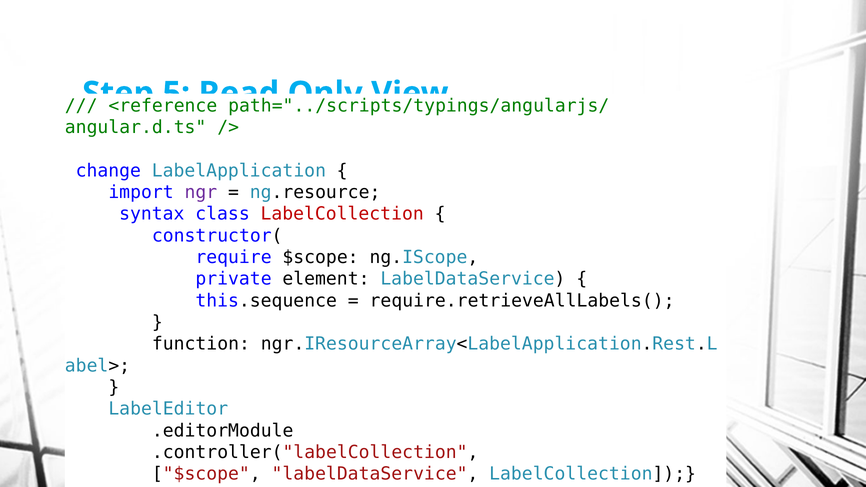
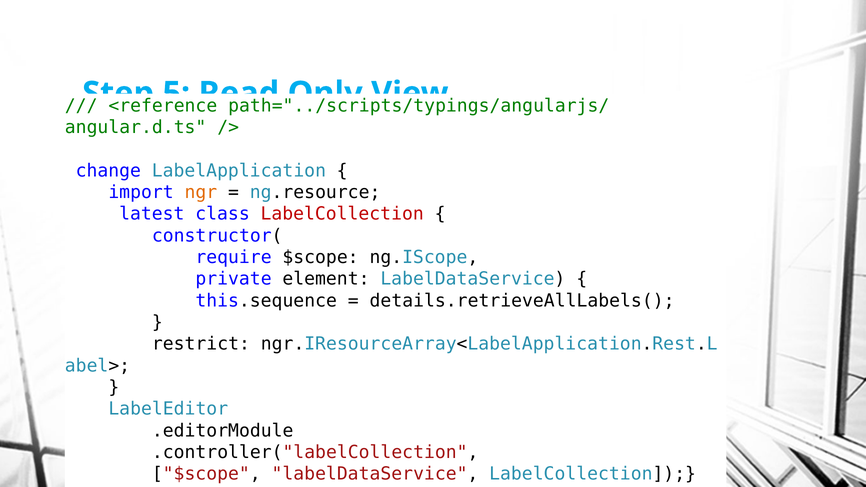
ngr colour: purple -> orange (201, 192)
syntax: syntax -> latest (152, 214)
require.retrieveAllLabels(: require.retrieveAllLabels( -> details.retrieveAllLabels( (522, 301)
function: function -> restrict (201, 344)
